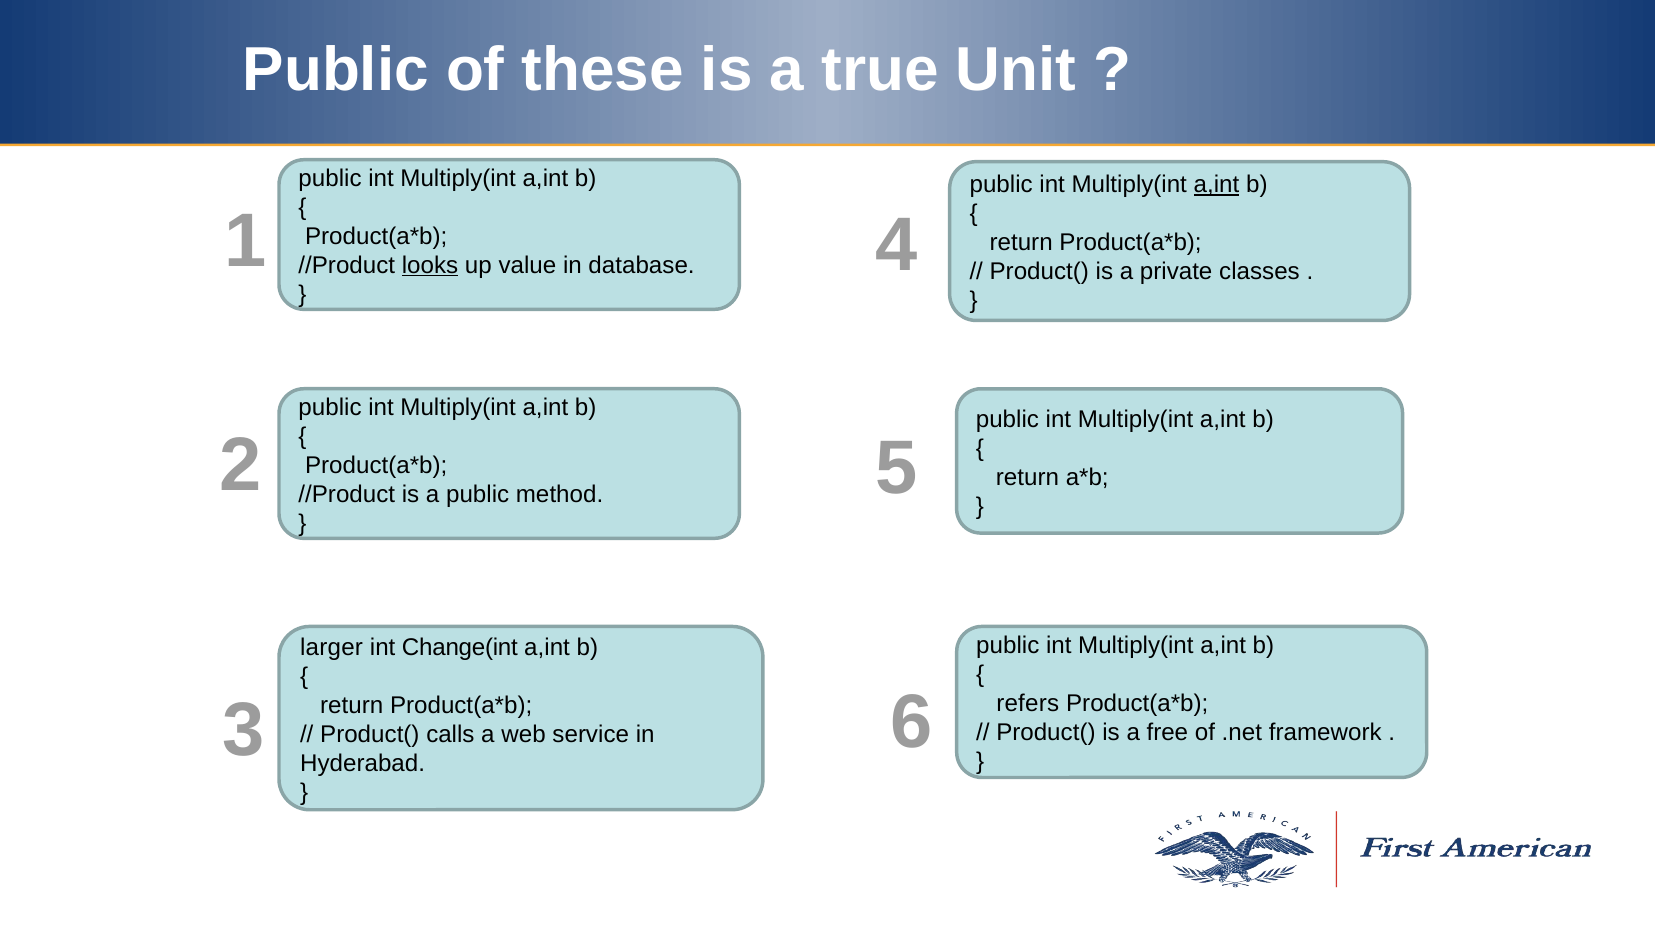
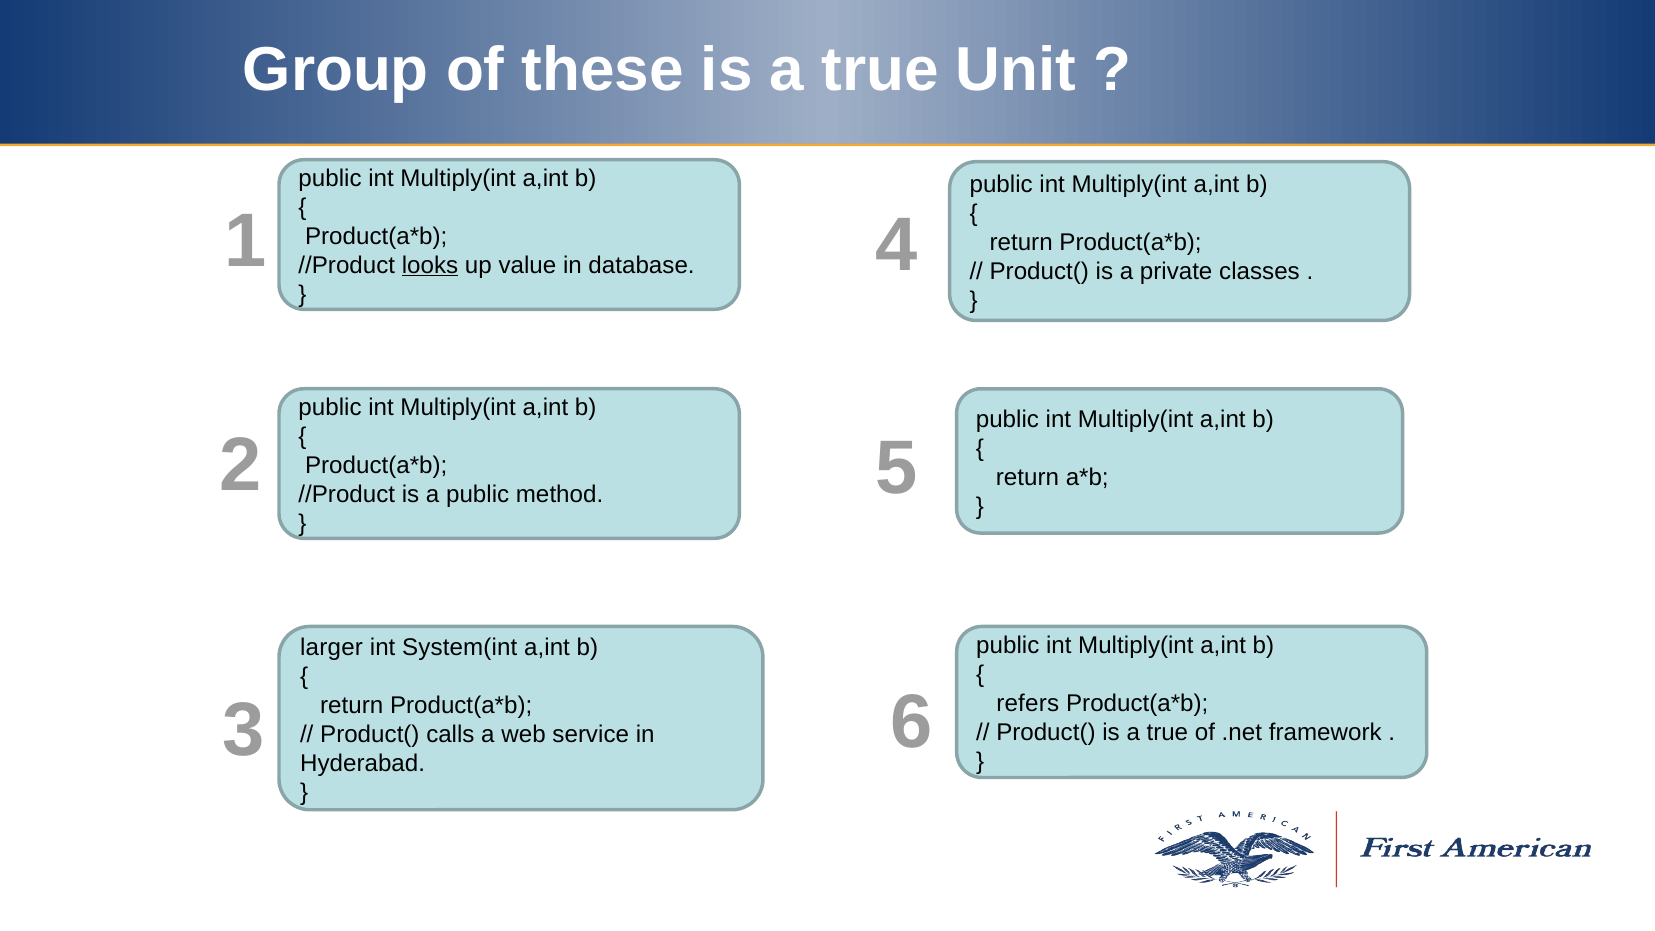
Public: Public -> Group (336, 70)
a,int underline: present -> none (1216, 185)
Change(int: Change(int -> System(int (460, 647)
Product( is a free: free -> true (1167, 733)
